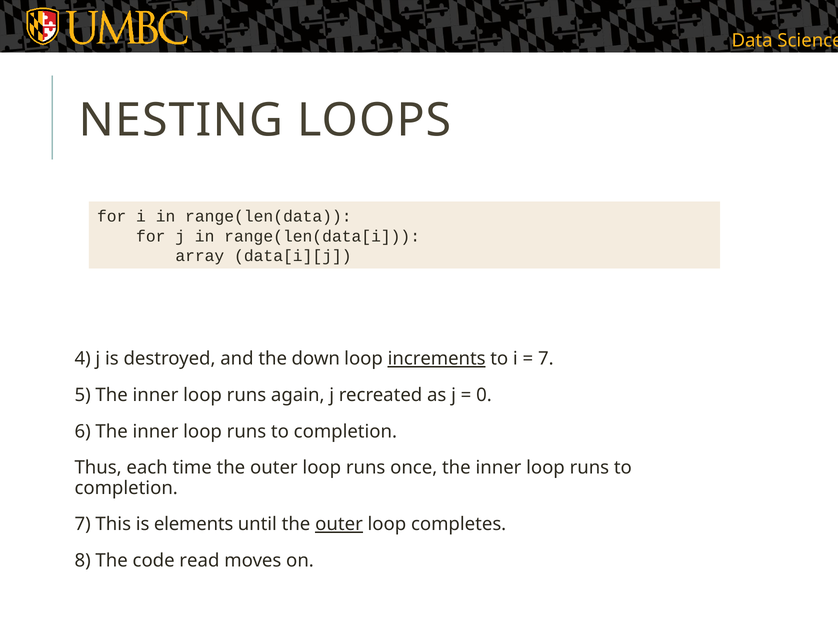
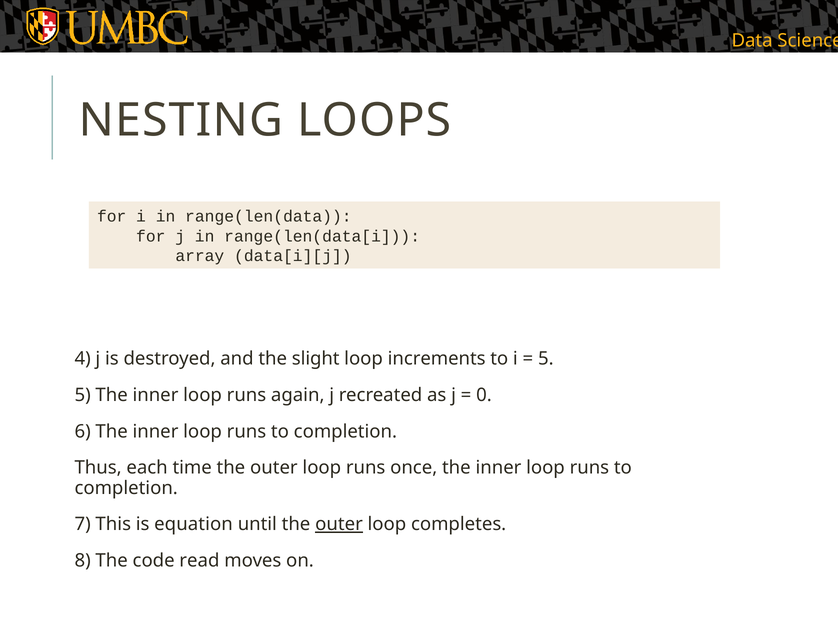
down: down -> slight (316, 359)
increments underline: present -> none (437, 359)
7: 7 -> 5 (546, 359)
elements: elements -> equation (194, 525)
